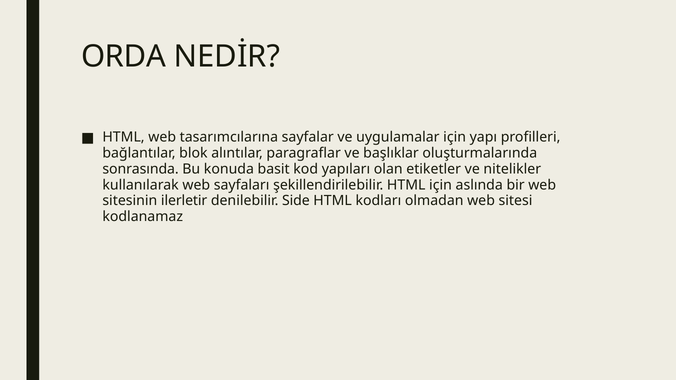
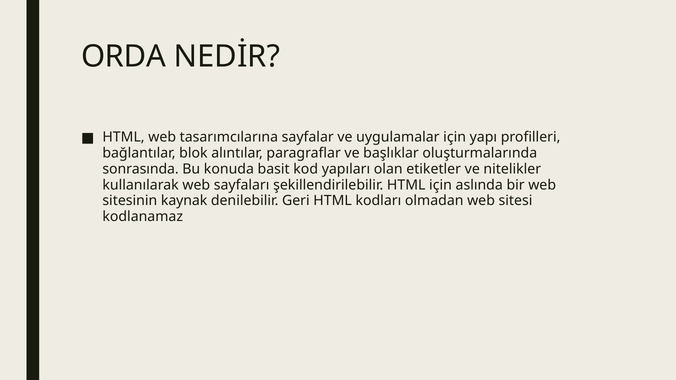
ilerletir: ilerletir -> kaynak (184, 201)
Side: Side -> Geri (296, 201)
